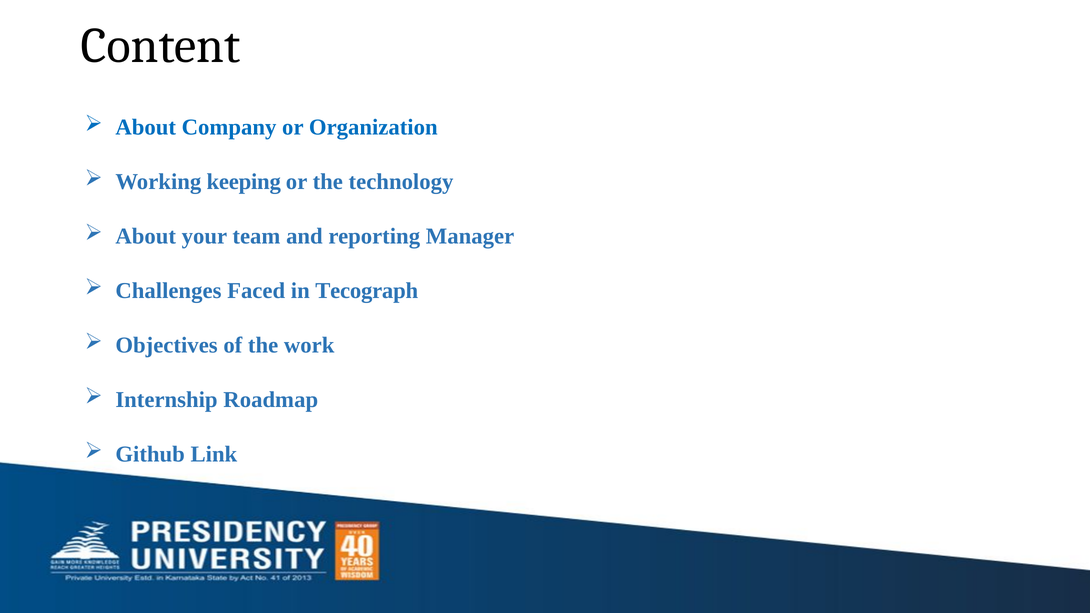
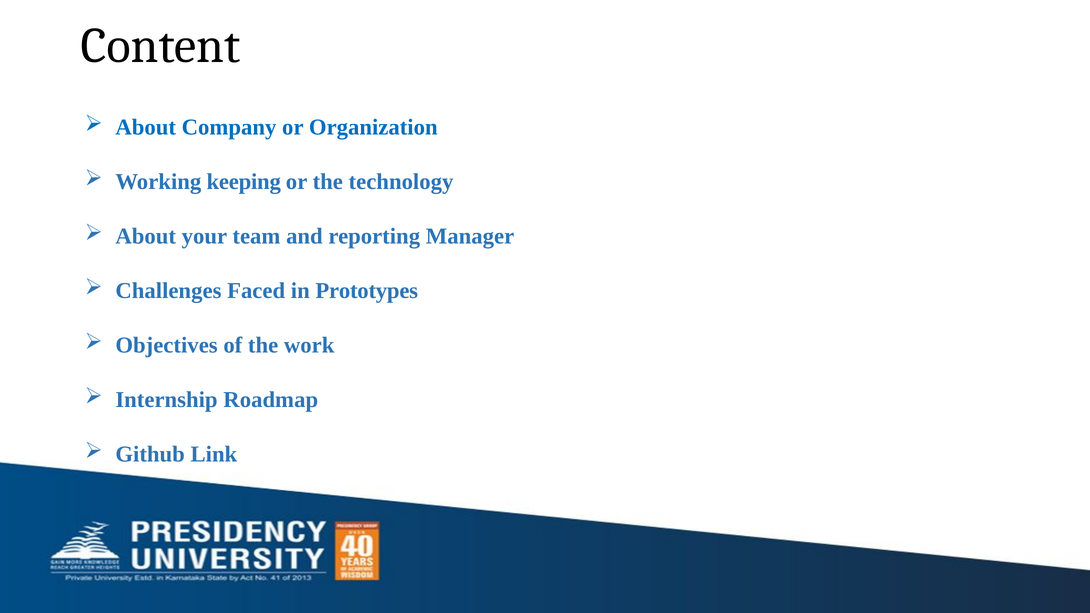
Tecograph: Tecograph -> Prototypes (367, 291)
